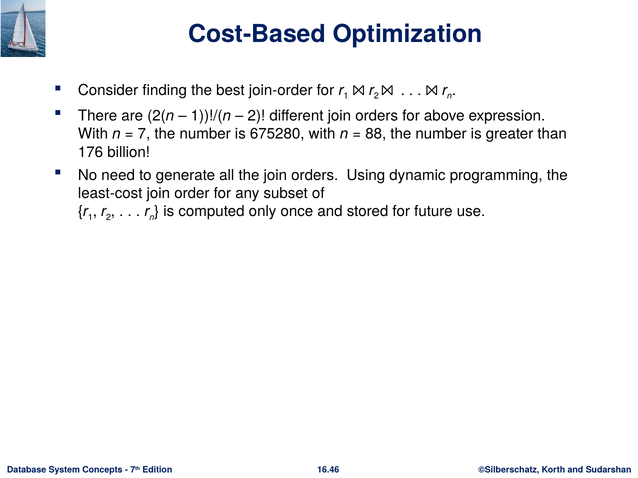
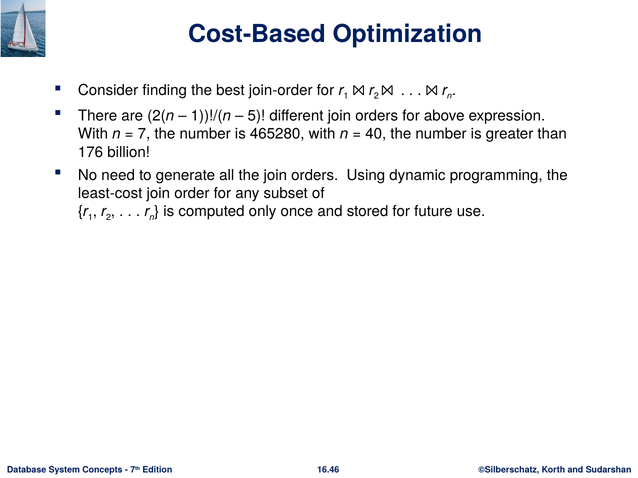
2: 2 -> 5 (256, 116)
675280: 675280 -> 465280 (277, 134)
88: 88 -> 40 (376, 134)
